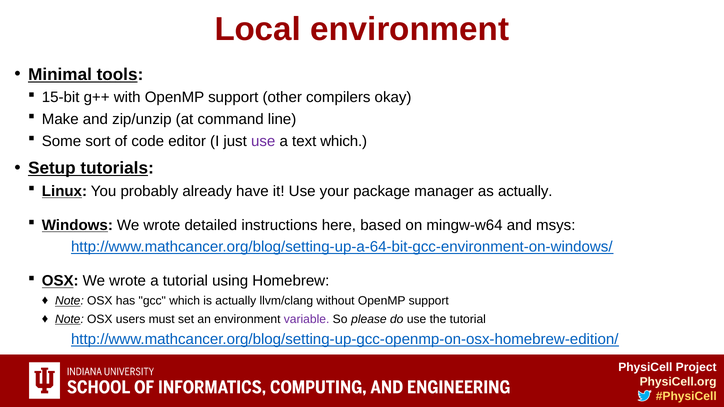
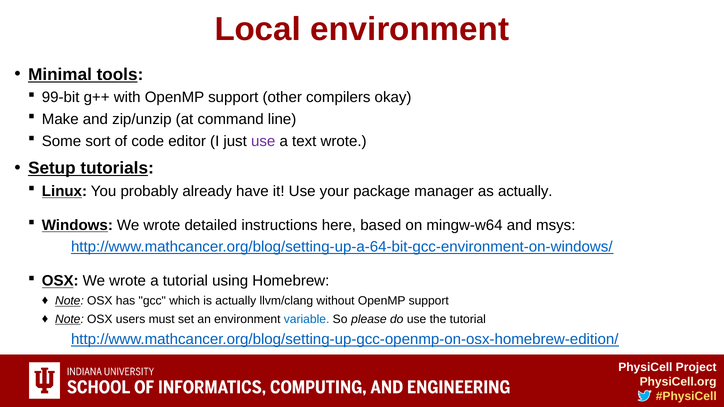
15-bit: 15-bit -> 99-bit (61, 98)
text which: which -> wrote (344, 141)
variable colour: purple -> blue (307, 319)
